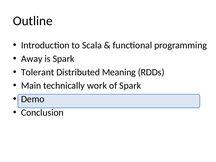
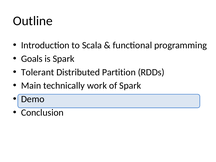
Away: Away -> Goals (32, 59)
Meaning: Meaning -> Partition (119, 72)
